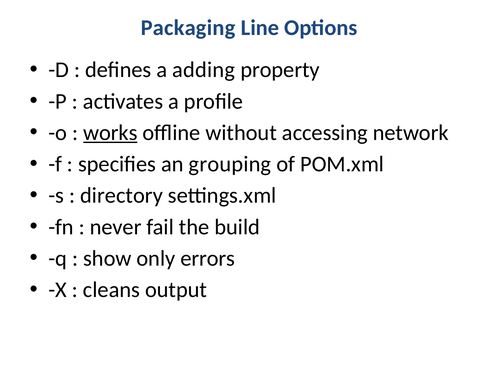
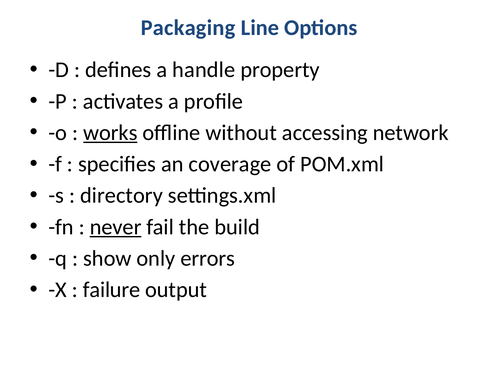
adding: adding -> handle (204, 70)
grouping: grouping -> coverage (230, 164)
never underline: none -> present (116, 227)
cleans: cleans -> failure (112, 289)
